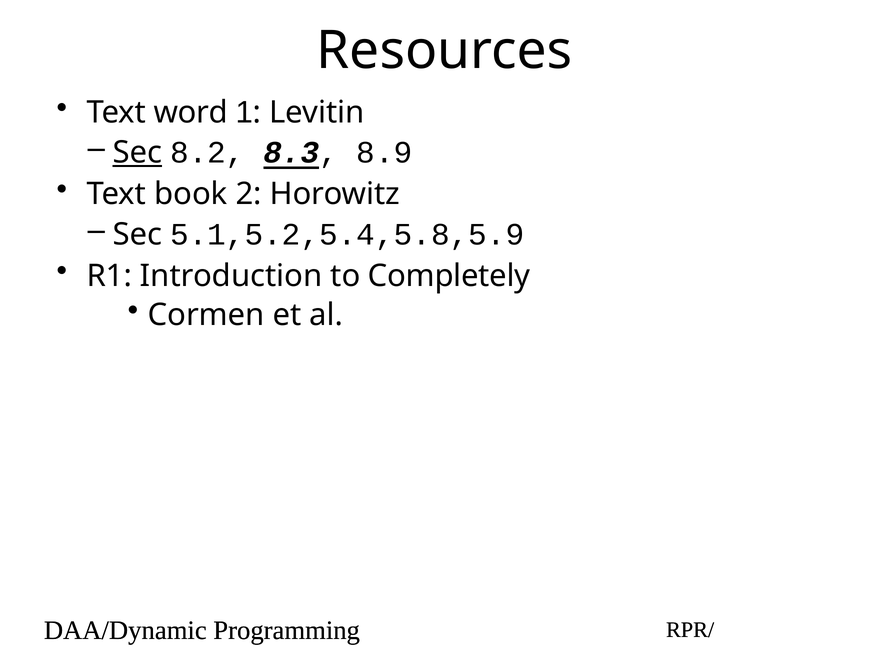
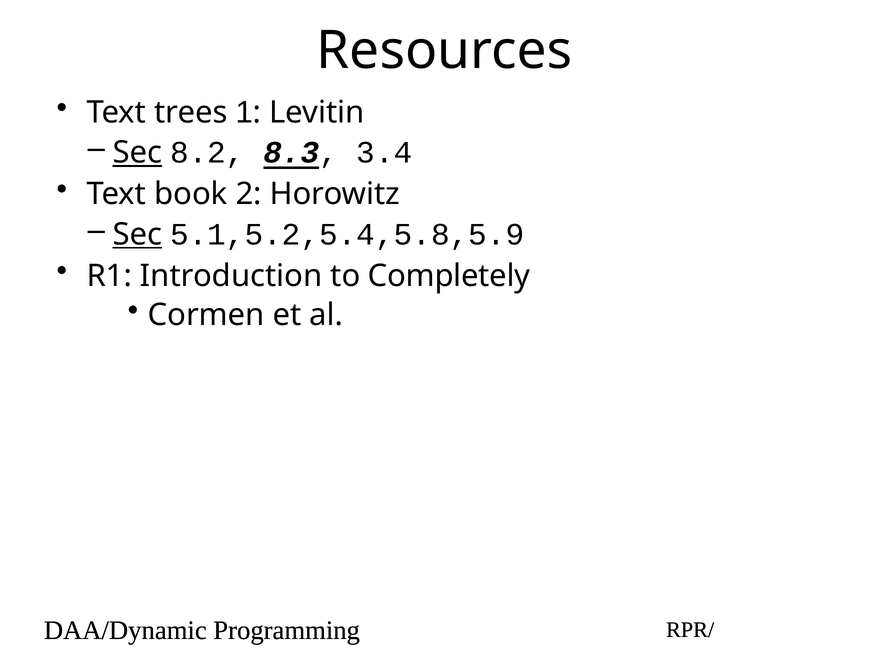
word: word -> trees (191, 112)
8.9: 8.9 -> 3.4 (384, 153)
Sec underline: none -> present (137, 234)
